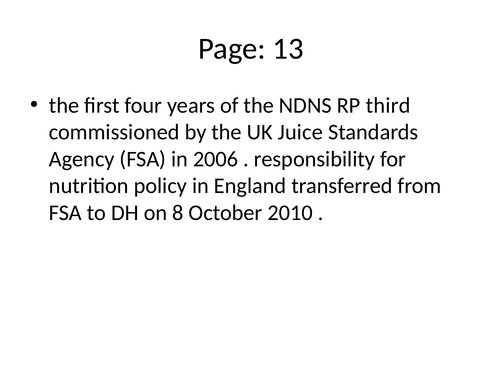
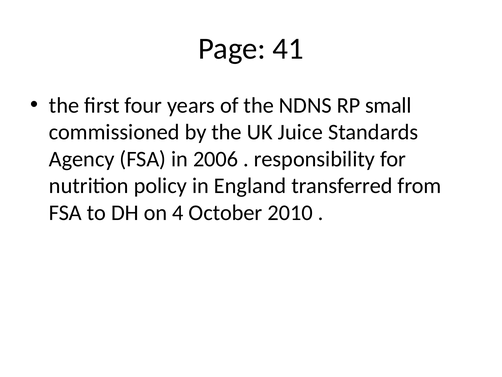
13: 13 -> 41 (288, 49)
third: third -> small (388, 105)
8: 8 -> 4 (178, 212)
